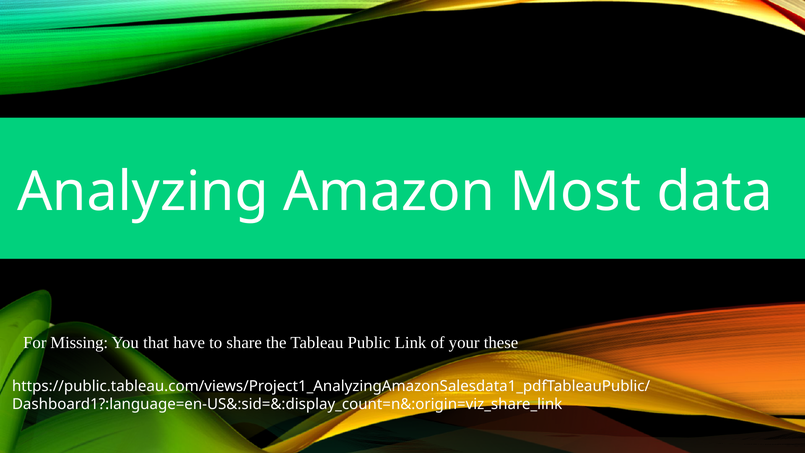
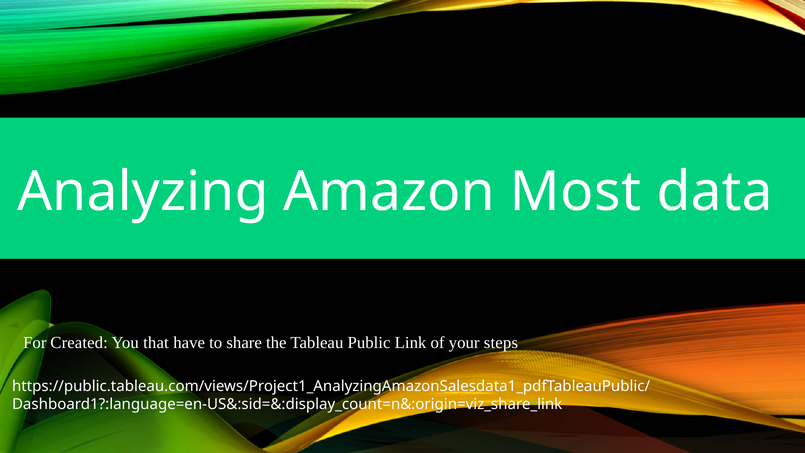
Missing: Missing -> Created (79, 343)
these: these -> steps (501, 343)
